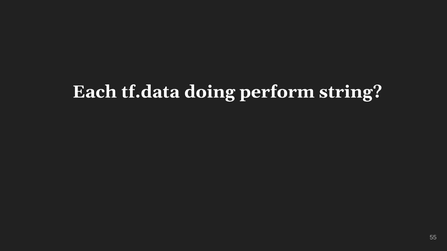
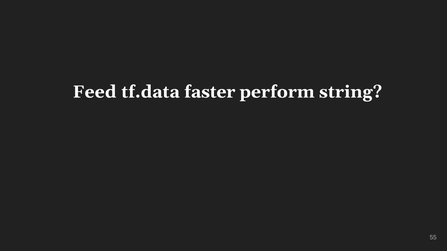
Each: Each -> Feed (95, 92)
doing: doing -> faster (210, 92)
